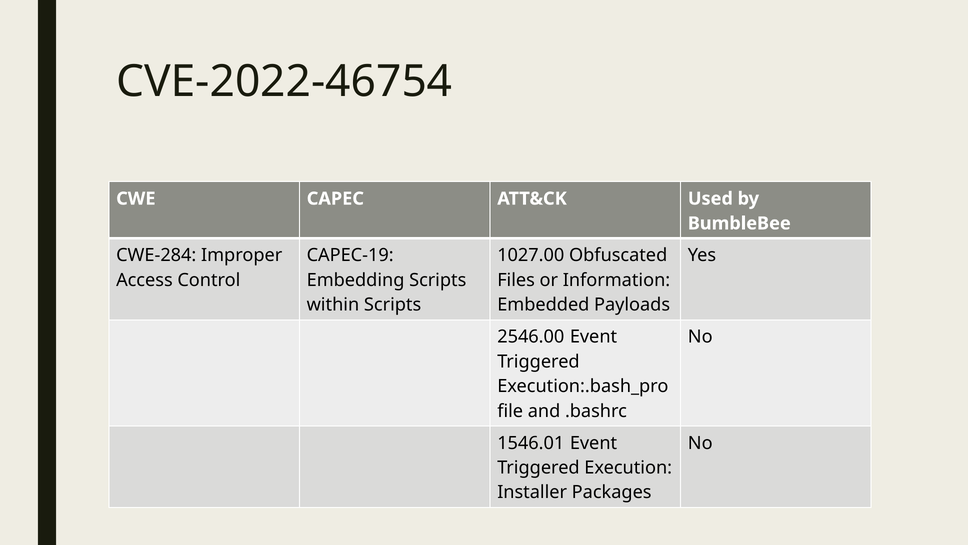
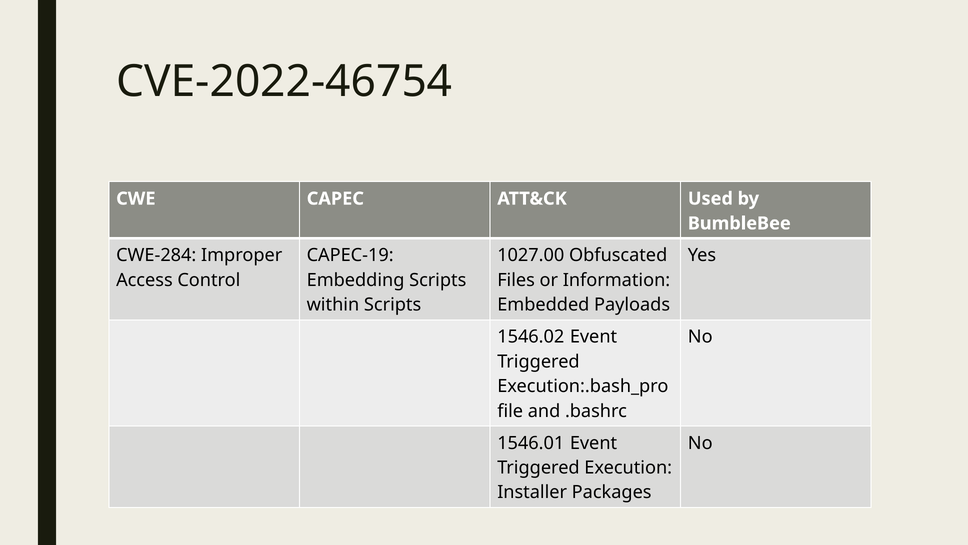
2546.00: 2546.00 -> 1546.02 (531, 337)
